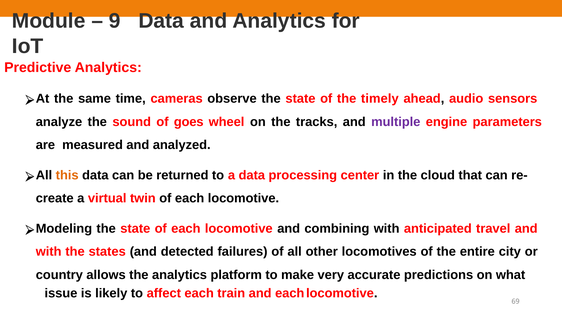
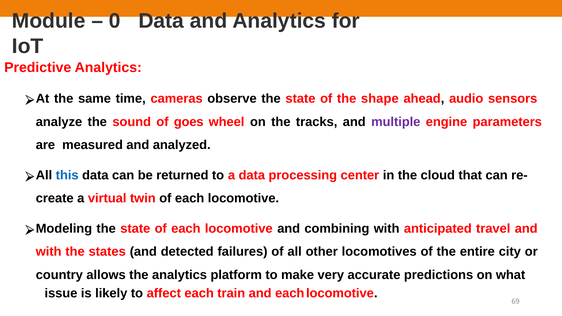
9: 9 -> 0 (115, 21)
timely: timely -> shape (380, 99)
this colour: orange -> blue (67, 175)
